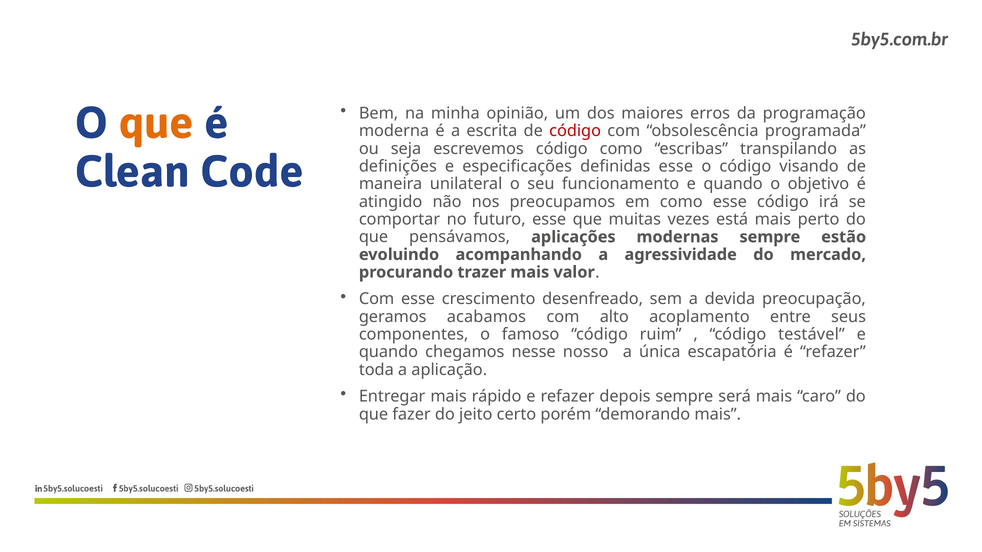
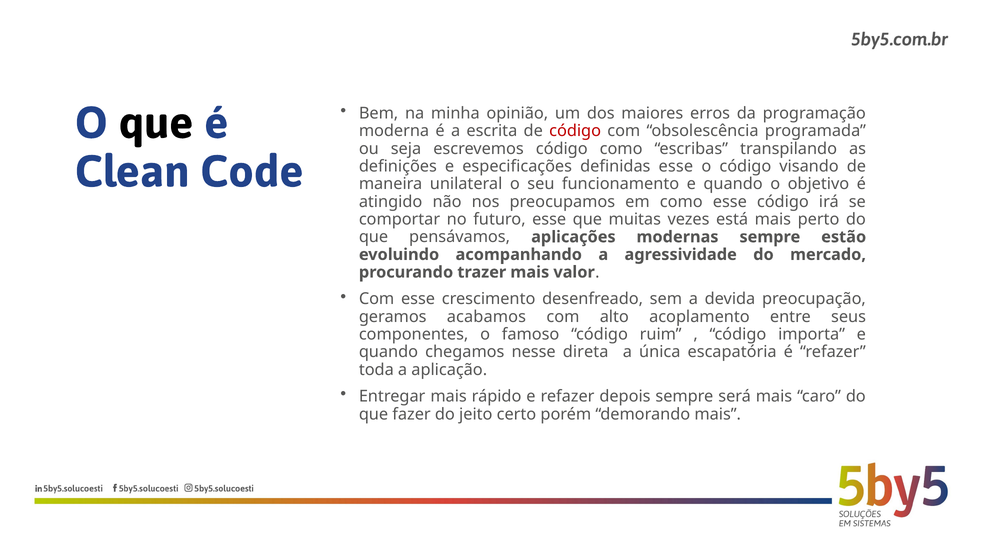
que colour: orange -> black (156, 123)
testável: testável -> importa (812, 335)
nosso: nosso -> direta (586, 352)
